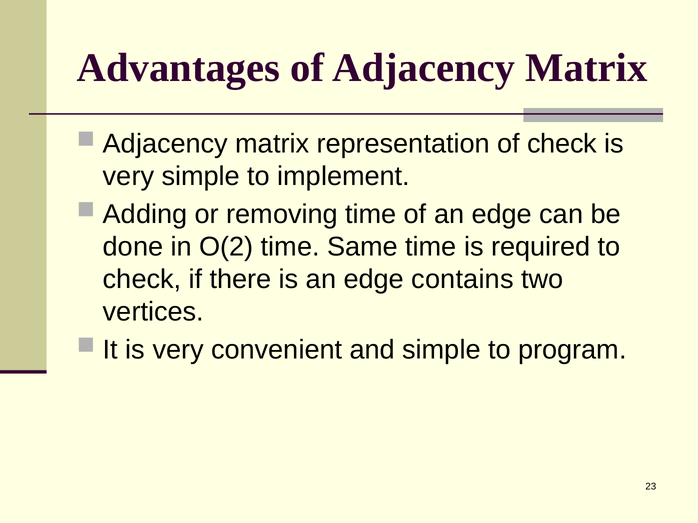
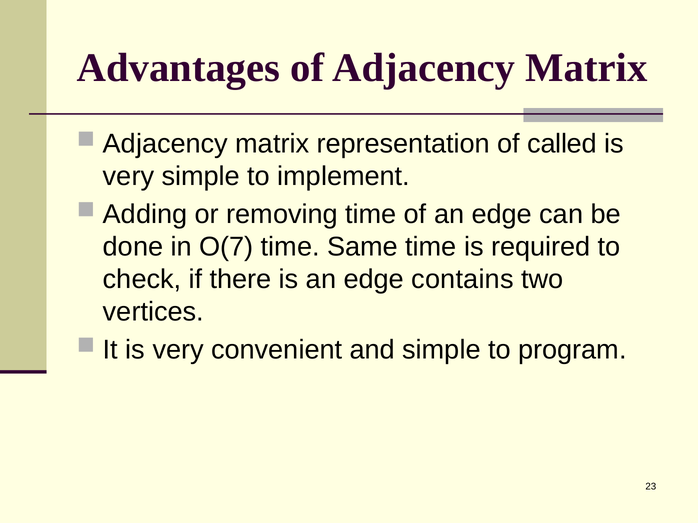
of check: check -> called (562, 144)
O(2: O(2 -> O(7 (226, 247)
